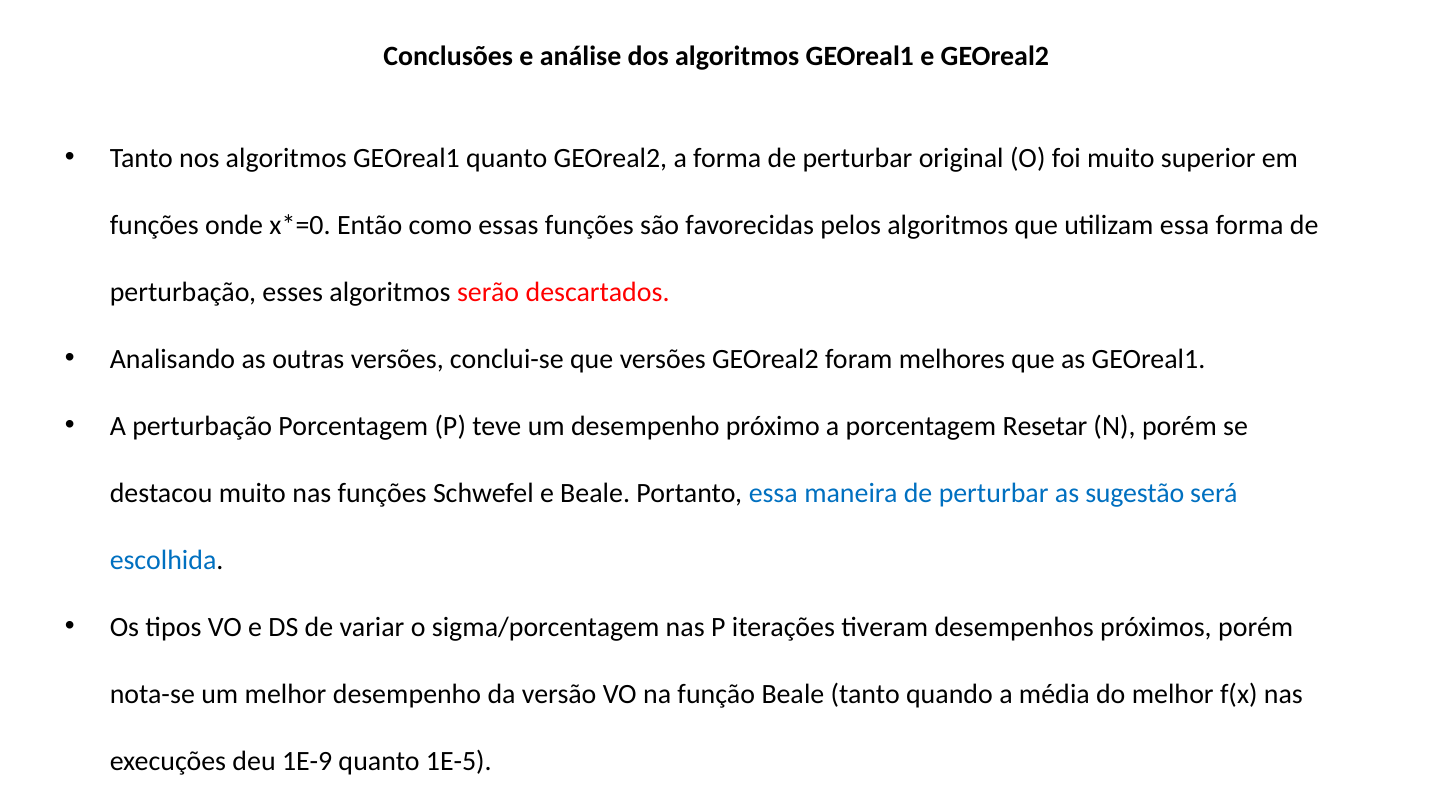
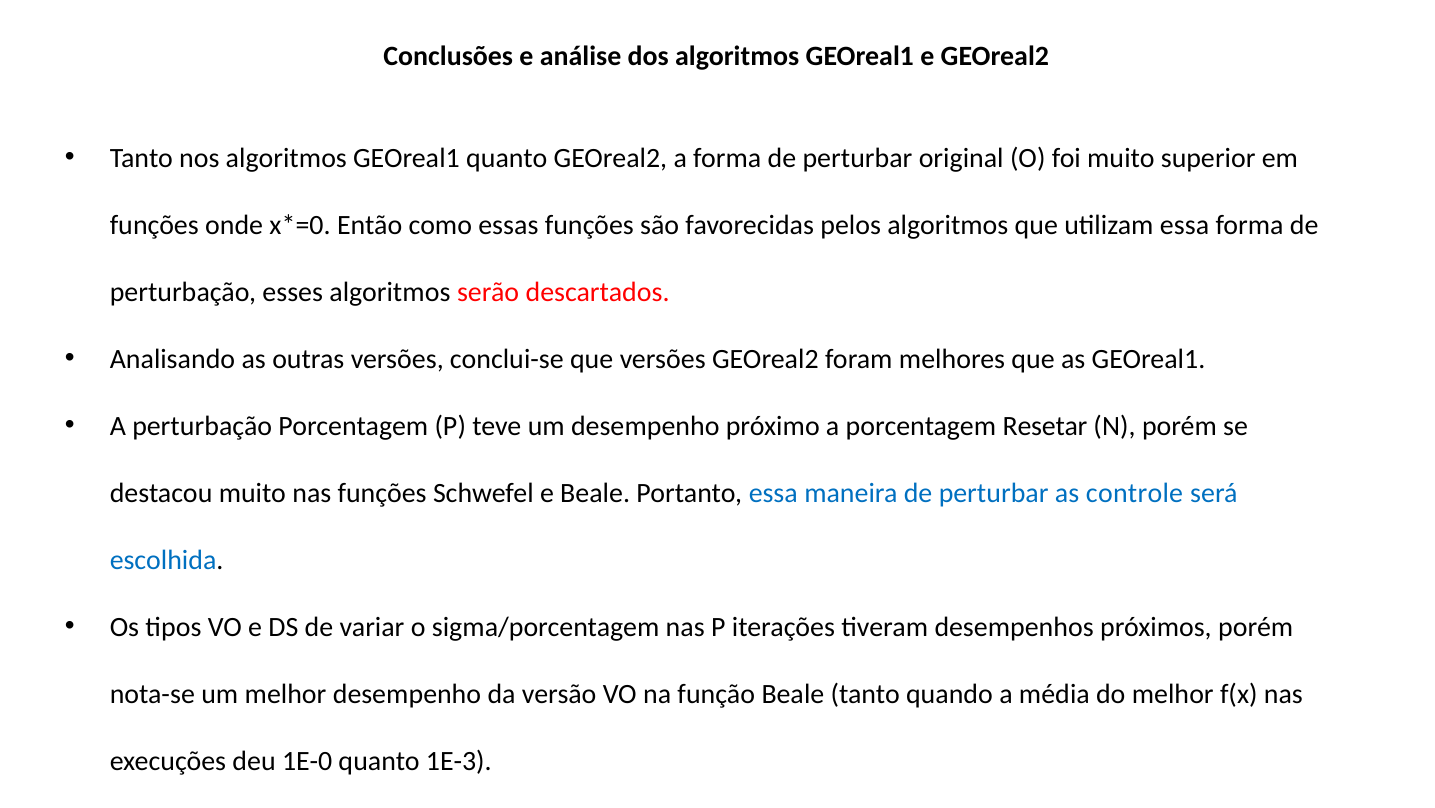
sugestão: sugestão -> controle (1135, 493)
1E-9: 1E-9 -> 1E-0 (307, 761)
1E-5: 1E-5 -> 1E-3 (459, 761)
